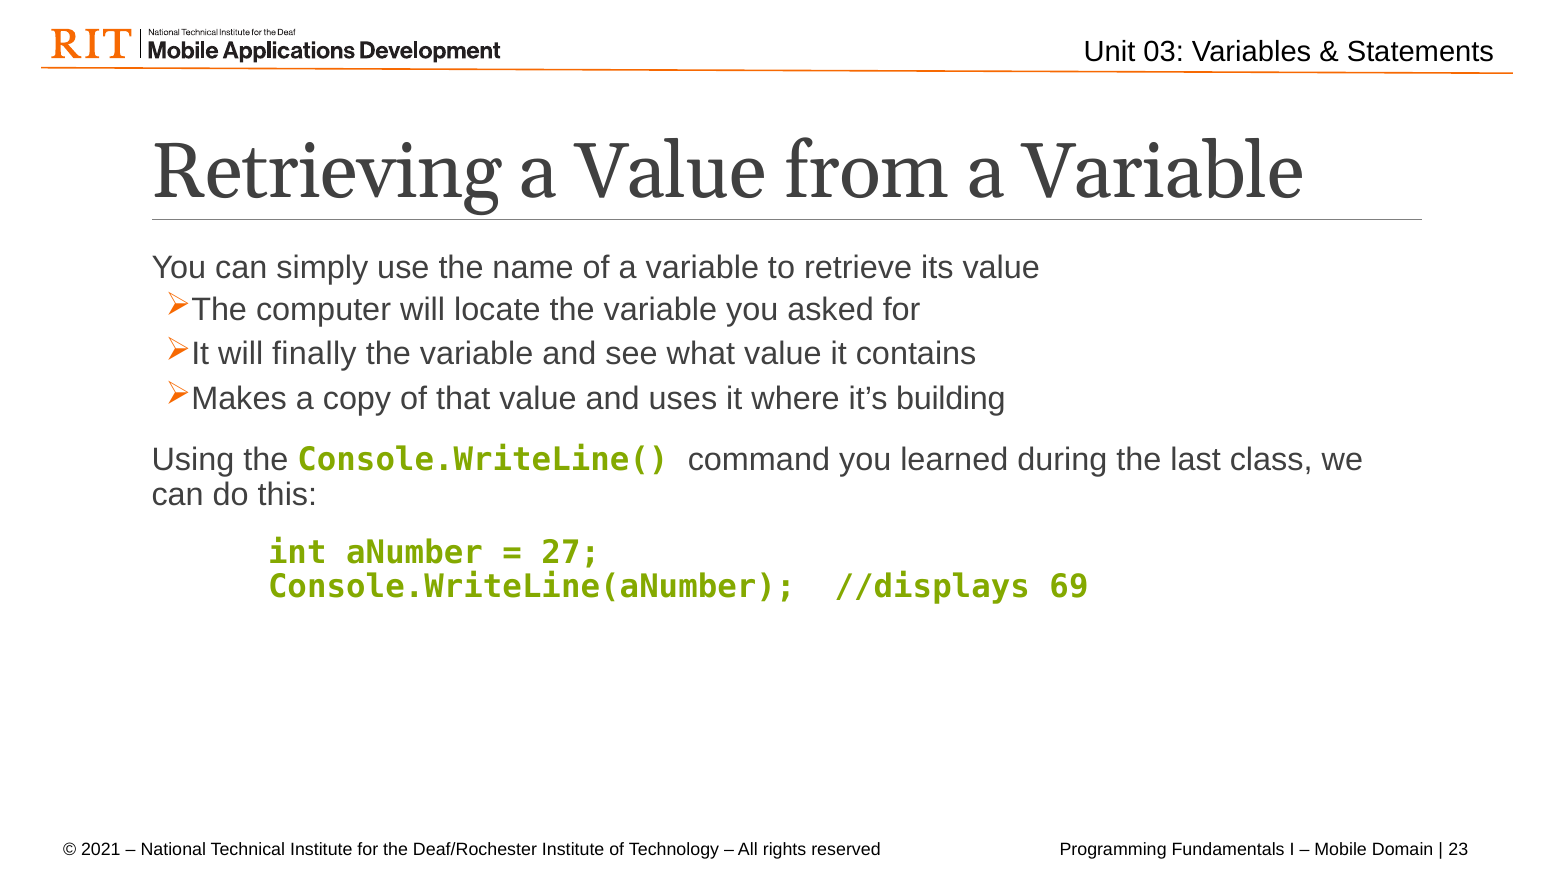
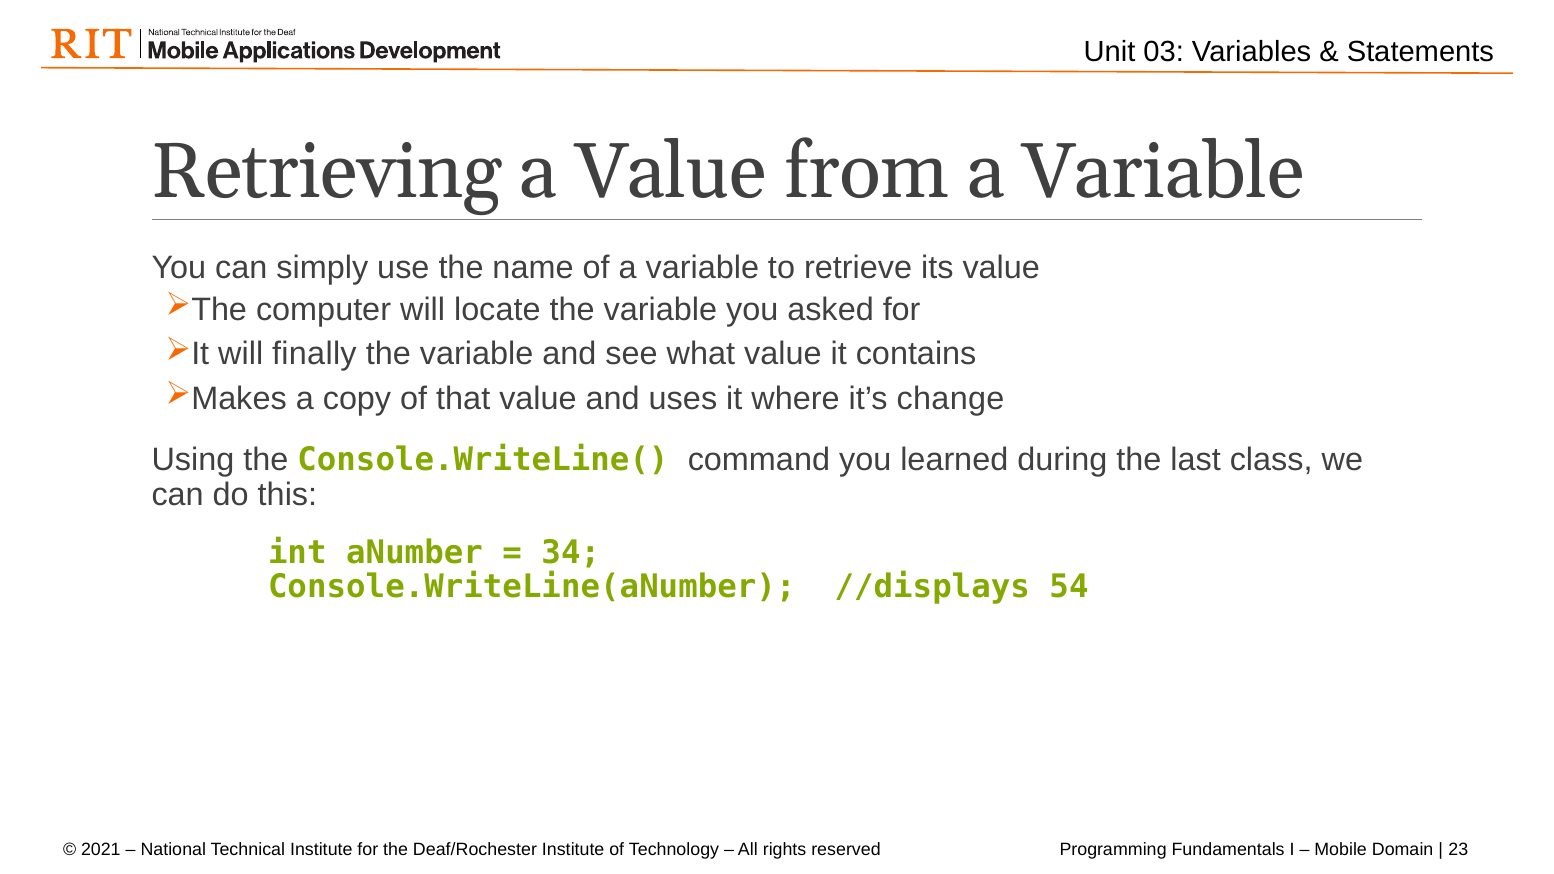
building: building -> change (951, 399)
27: 27 -> 34 (571, 552)
69: 69 -> 54 (1069, 587)
